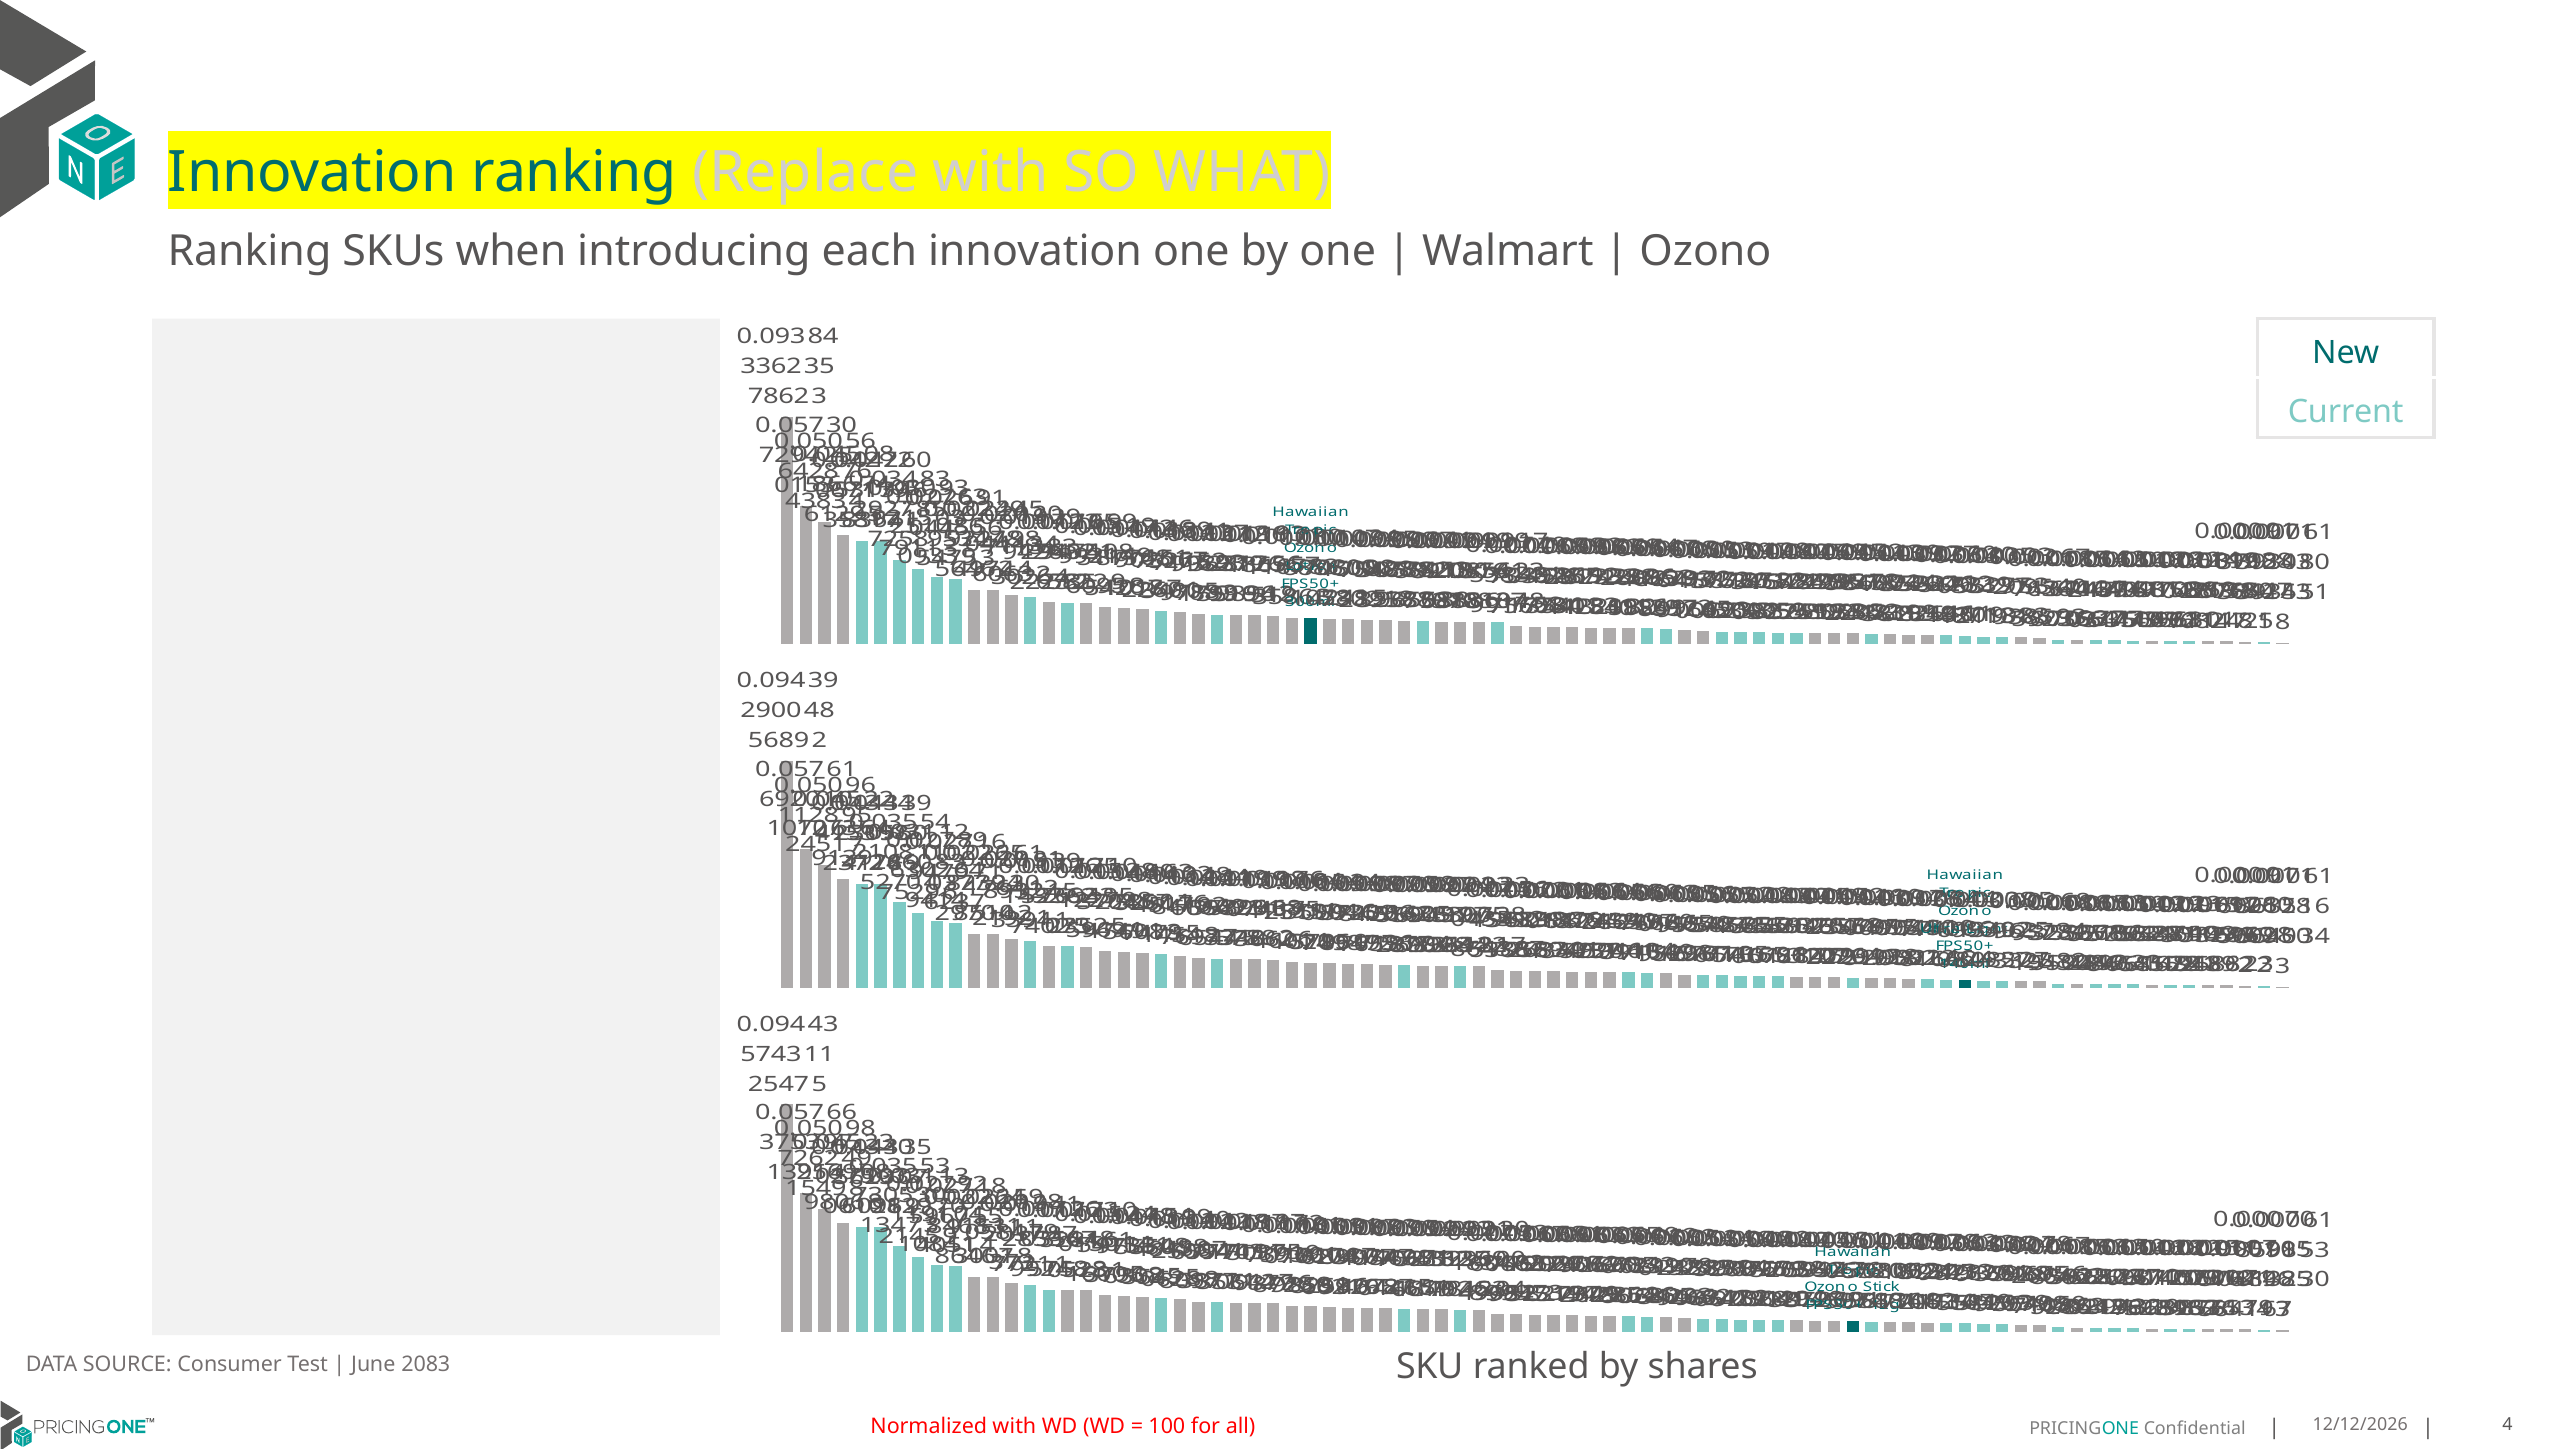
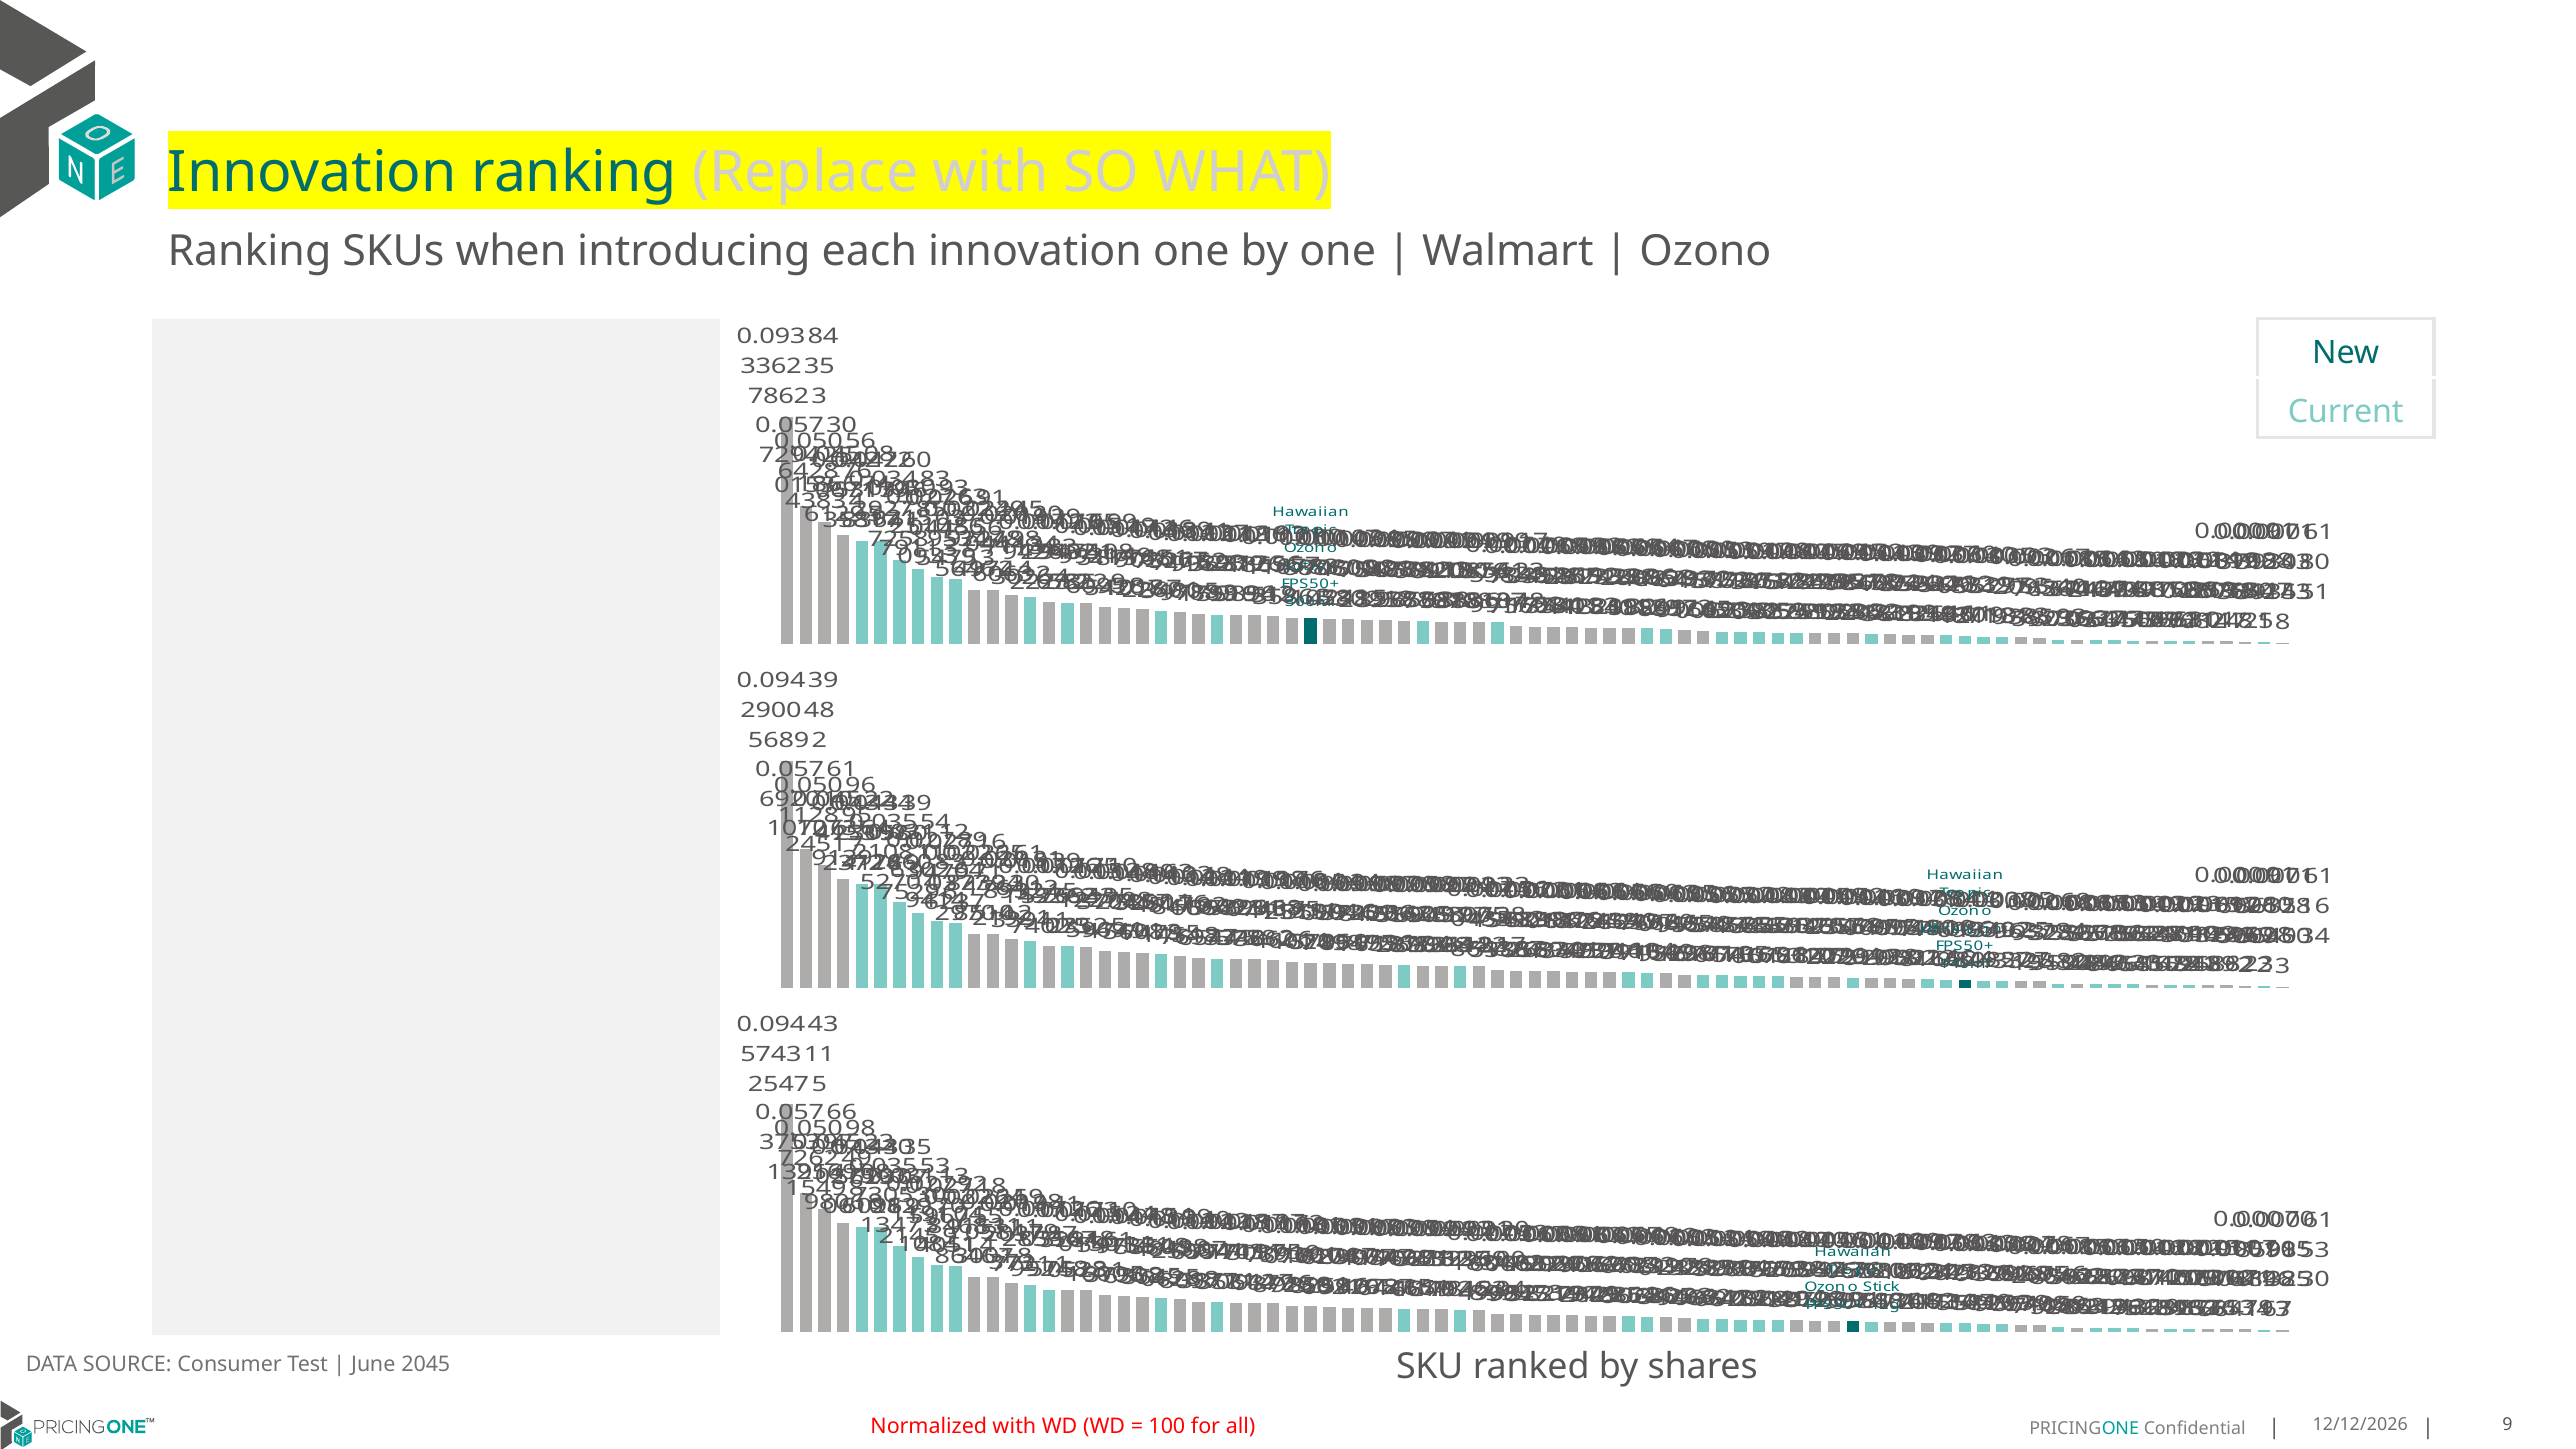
2083: 2083 -> 2045 (426, 1365)
all 4: 4 -> 9 (2507, 1425)
